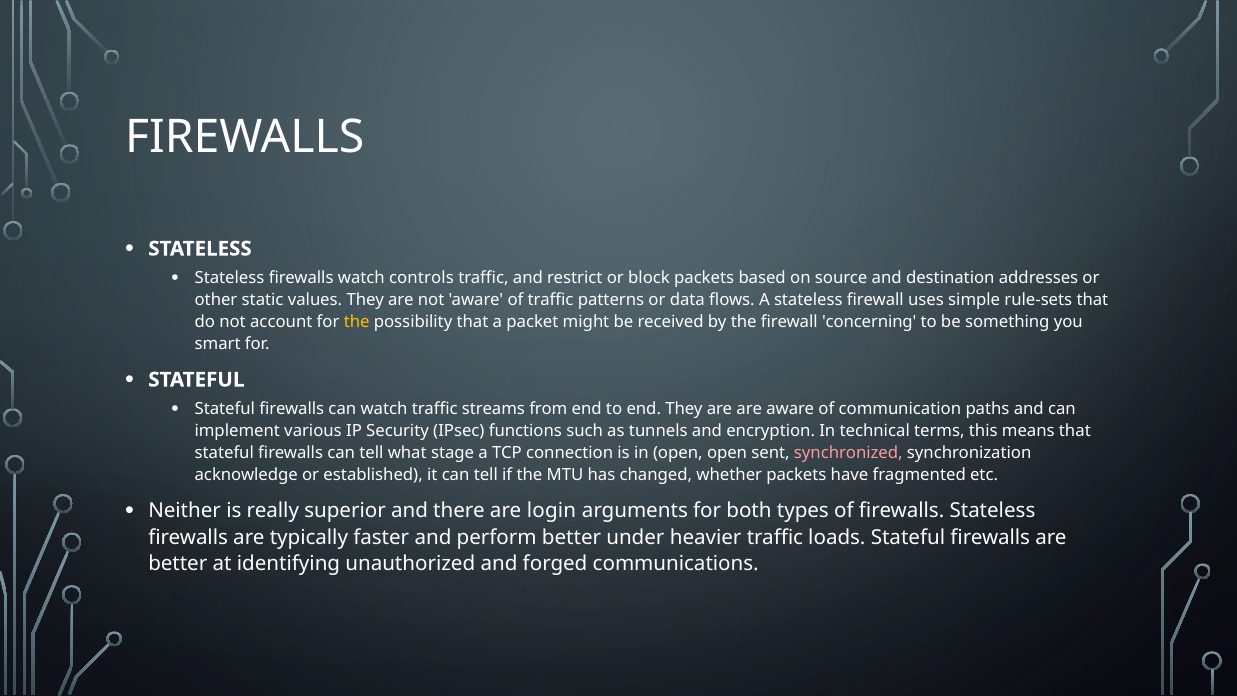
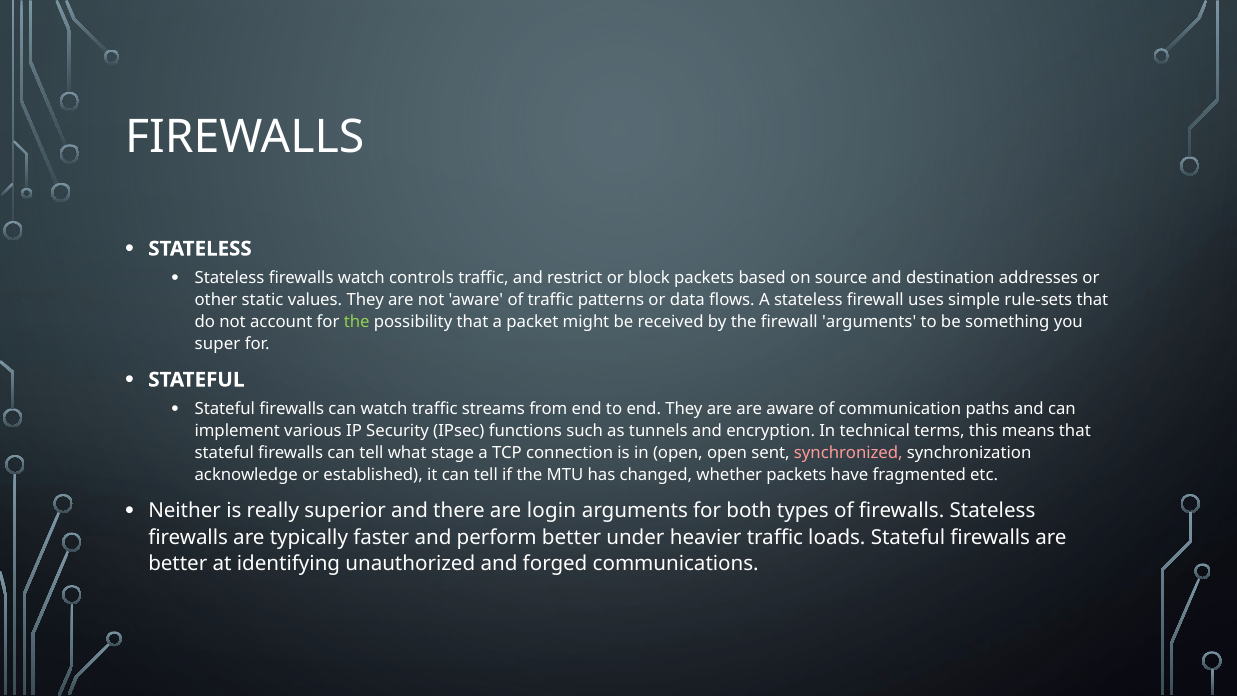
the colour: yellow -> light green (357, 322)
firewall concerning: concerning -> arguments (869, 322)
smart: smart -> super (218, 343)
